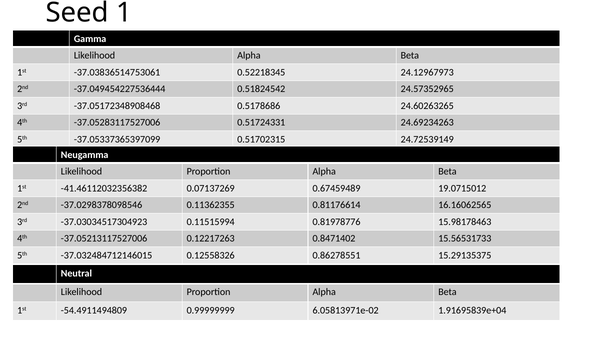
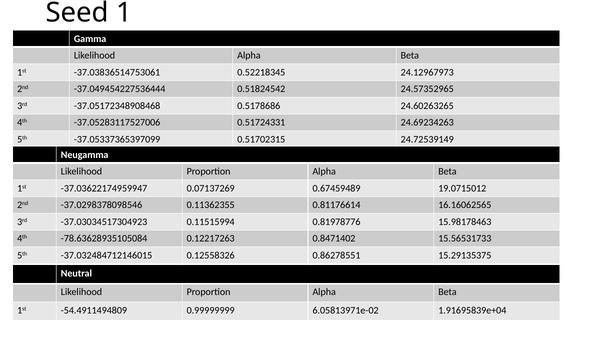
-41.46112032356382: -41.46112032356382 -> -37.03622174959947 (104, 188)
-37.05213117527006: -37.05213117527006 -> -78.63628935105084 (104, 239)
